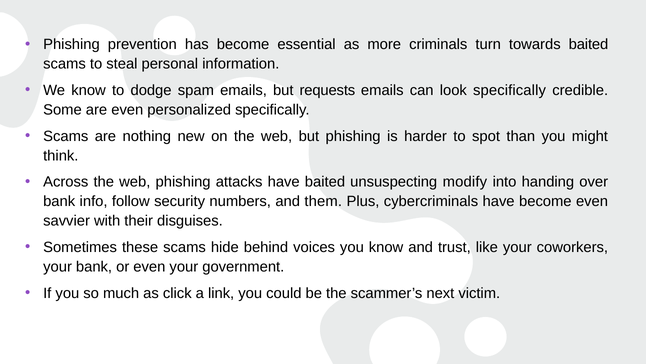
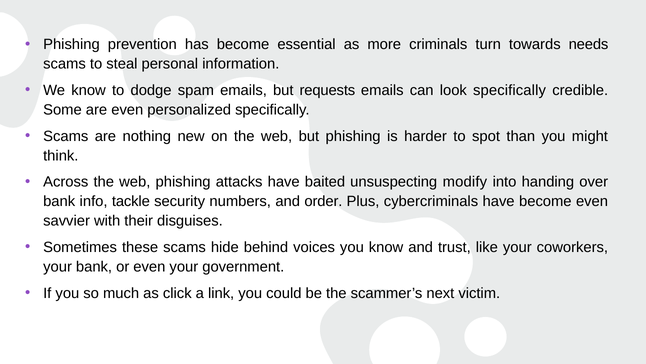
towards baited: baited -> needs (588, 44)
follow: follow -> tackle (131, 201)
them: them -> order (323, 201)
